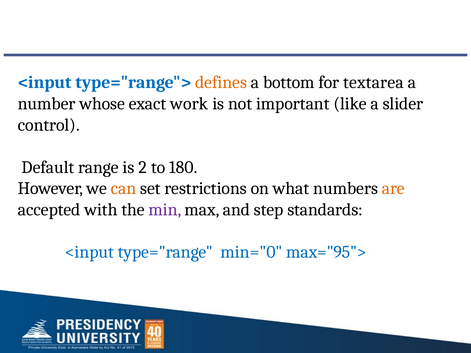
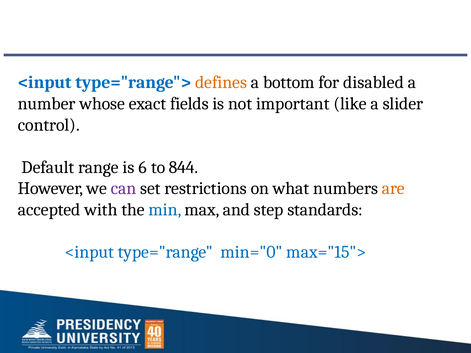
textarea: textarea -> disabled (374, 83)
work: work -> fields (189, 104)
2: 2 -> 6 (143, 167)
180: 180 -> 844 (183, 167)
can colour: orange -> purple (124, 189)
min colour: purple -> blue (165, 210)
max="95">: max="95"> -> max="15"> (326, 252)
